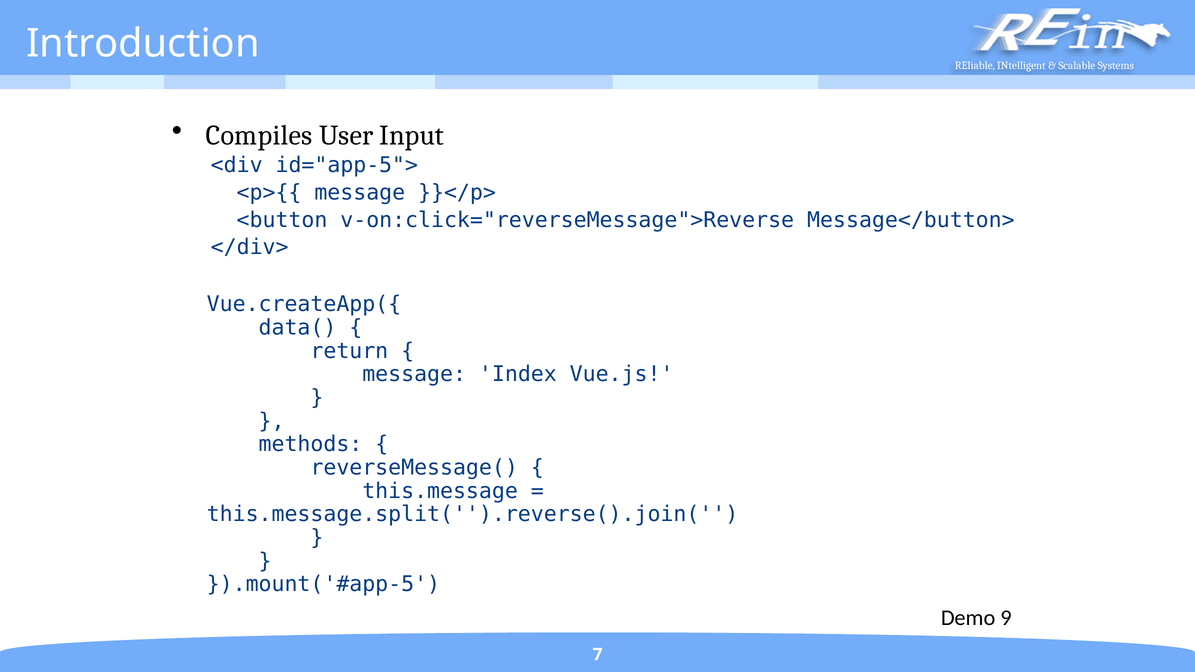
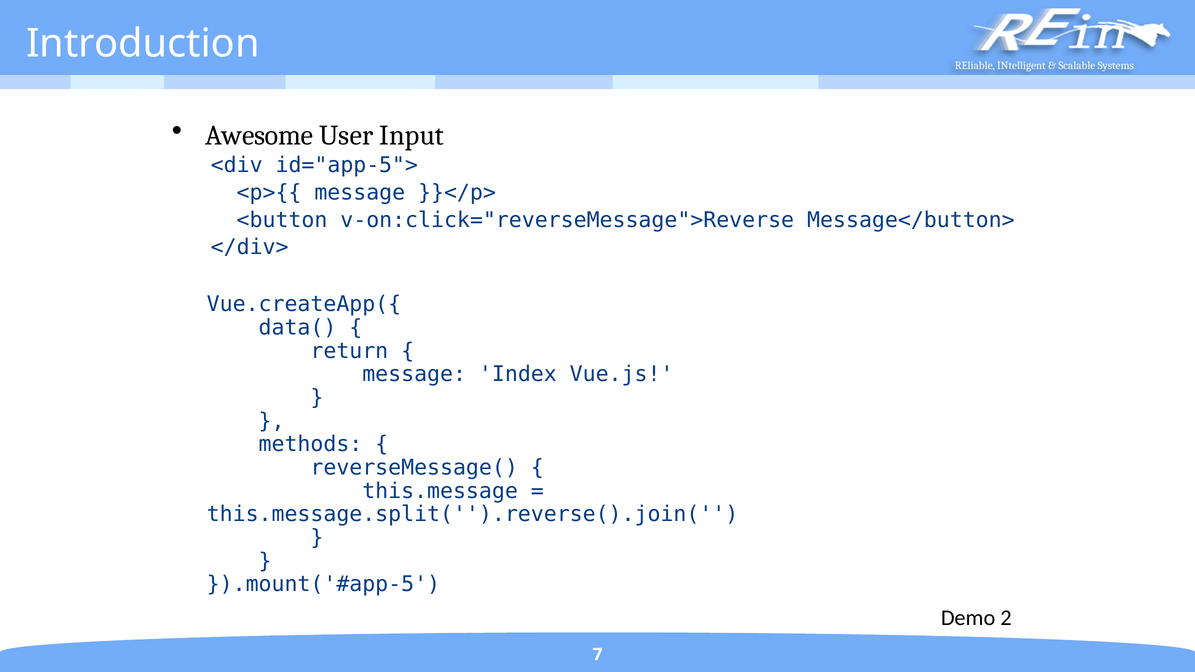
Compiles: Compiles -> Awesome (259, 135)
9: 9 -> 2 (1006, 618)
